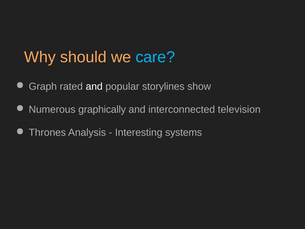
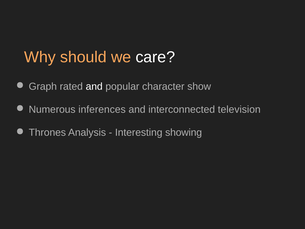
care colour: light blue -> white (155, 57)
storylines: storylines -> character (163, 86)
graphically: graphically -> inferences (102, 109)
systems: systems -> showing (184, 132)
